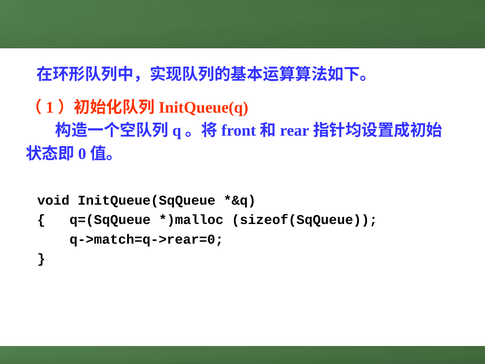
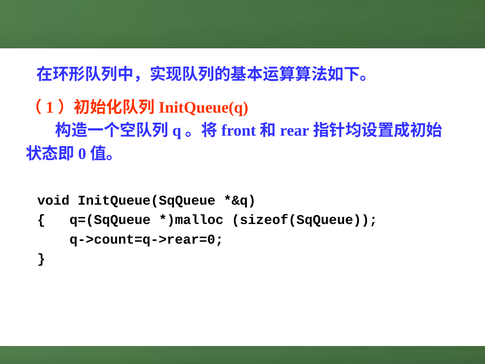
q->match=q->rear=0: q->match=q->rear=0 -> q->count=q->rear=0 (146, 239)
